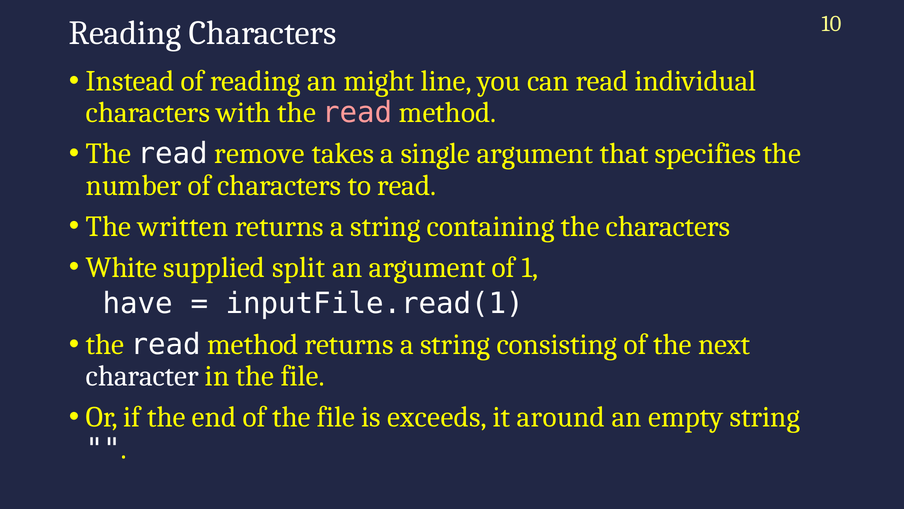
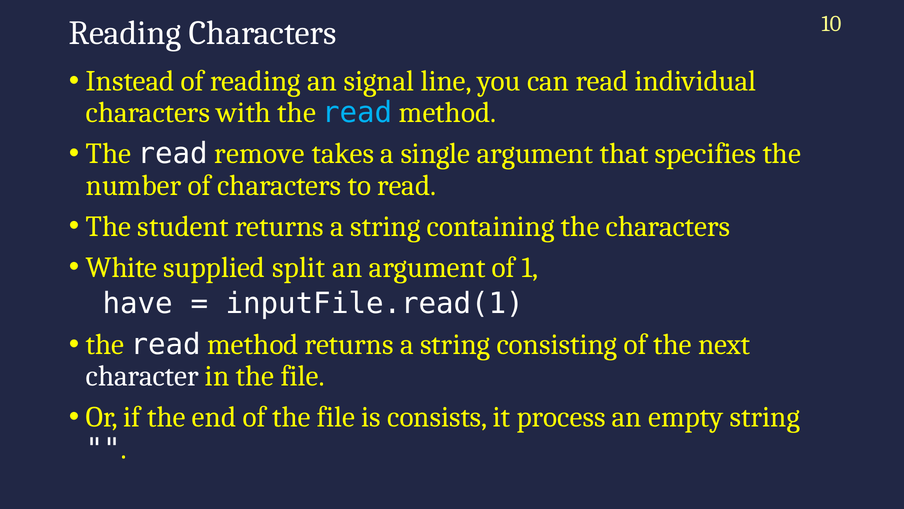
might: might -> signal (379, 81)
read colour: pink -> light blue (357, 113)
written: written -> student (183, 226)
exceeds: exceeds -> consists (437, 417)
around: around -> process (561, 417)
